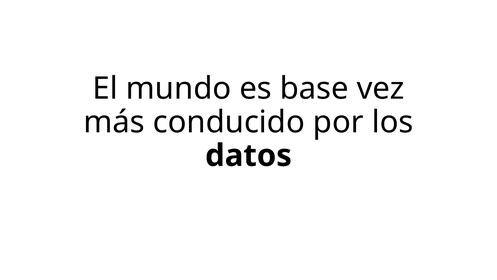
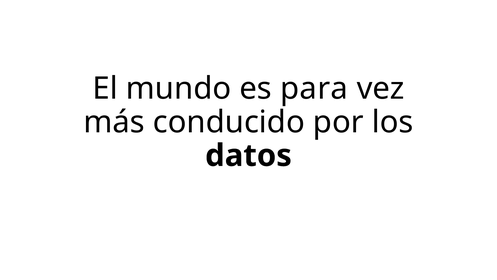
base: base -> para (314, 88)
